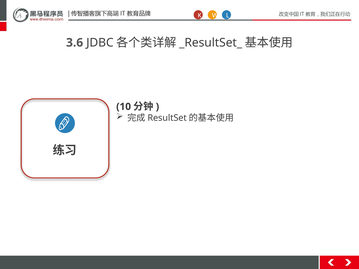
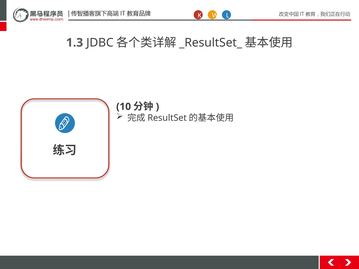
3.6: 3.6 -> 1.3 (75, 43)
